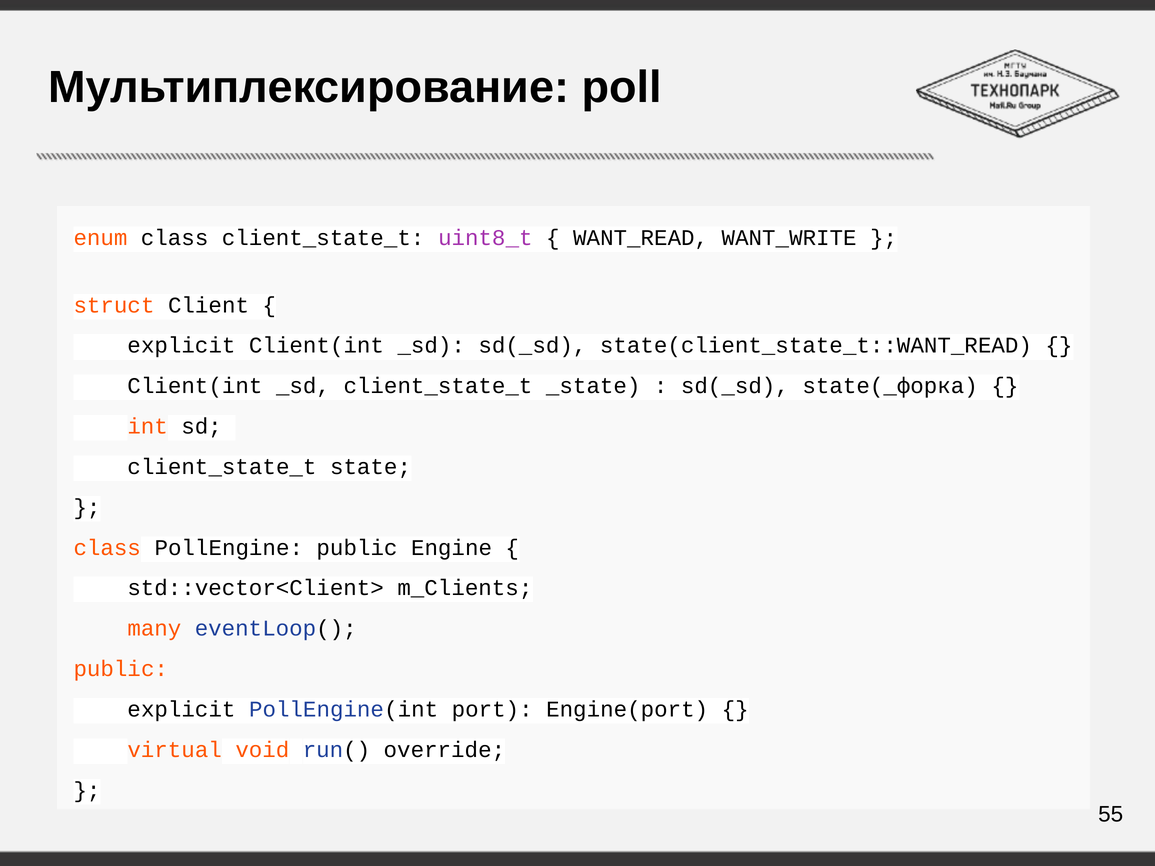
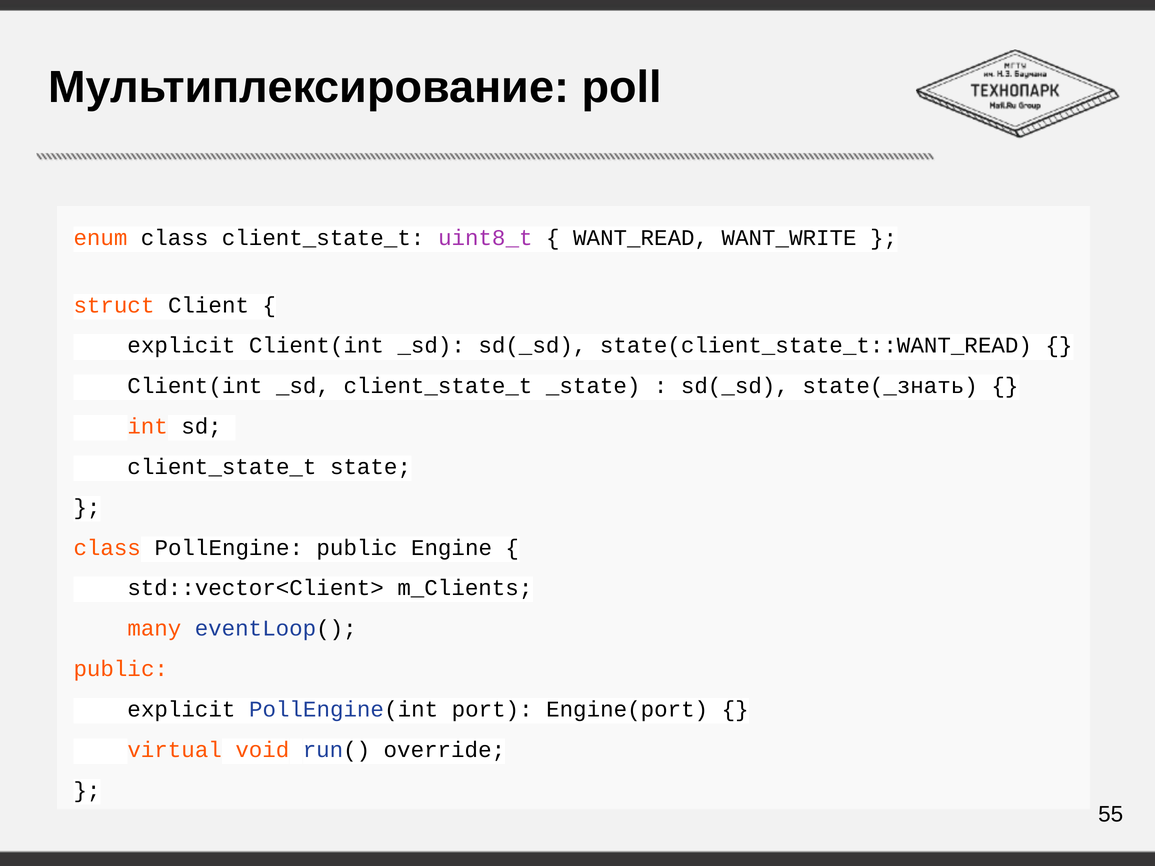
state(_форка: state(_форка -> state(_знать (890, 386)
